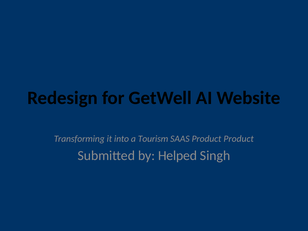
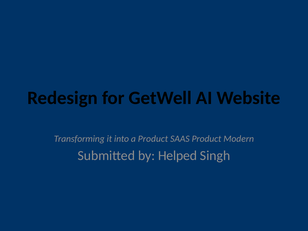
a Tourism: Tourism -> Product (153, 139)
Product Product: Product -> Modern (239, 139)
